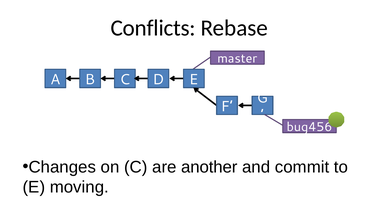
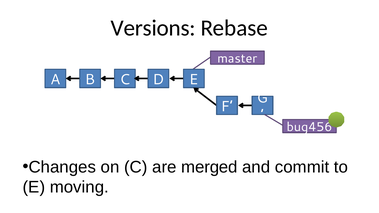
Conflicts: Conflicts -> Versions (153, 28)
another: another -> merged (209, 167)
